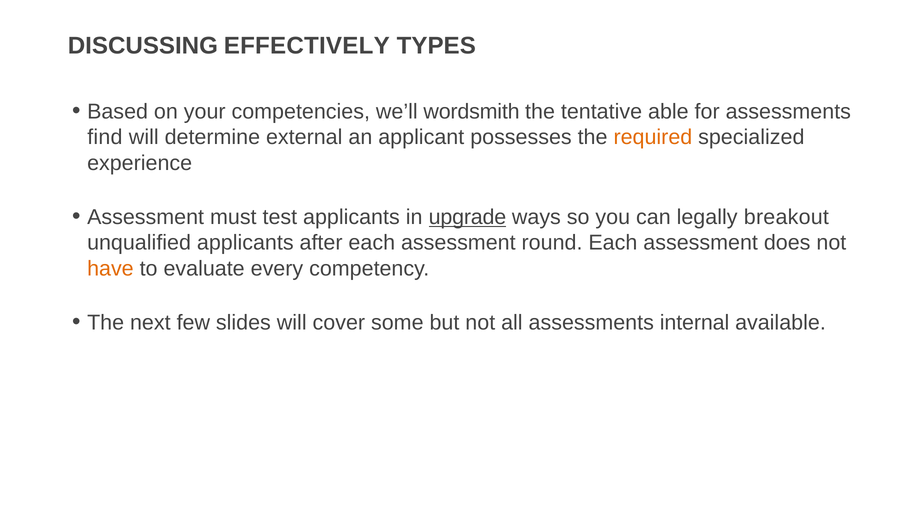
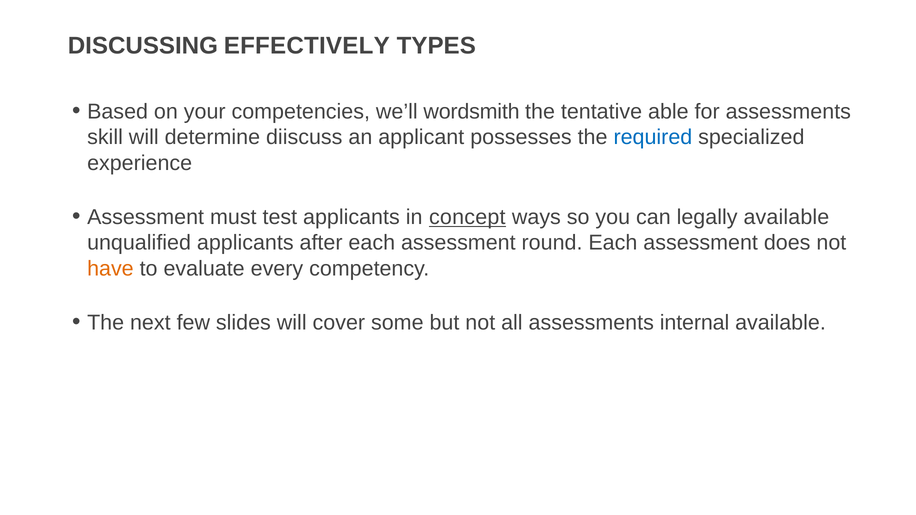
find: find -> skill (105, 137)
external: external -> diiscuss (304, 137)
required colour: orange -> blue (653, 137)
upgrade: upgrade -> concept (467, 217)
legally breakout: breakout -> available (786, 217)
